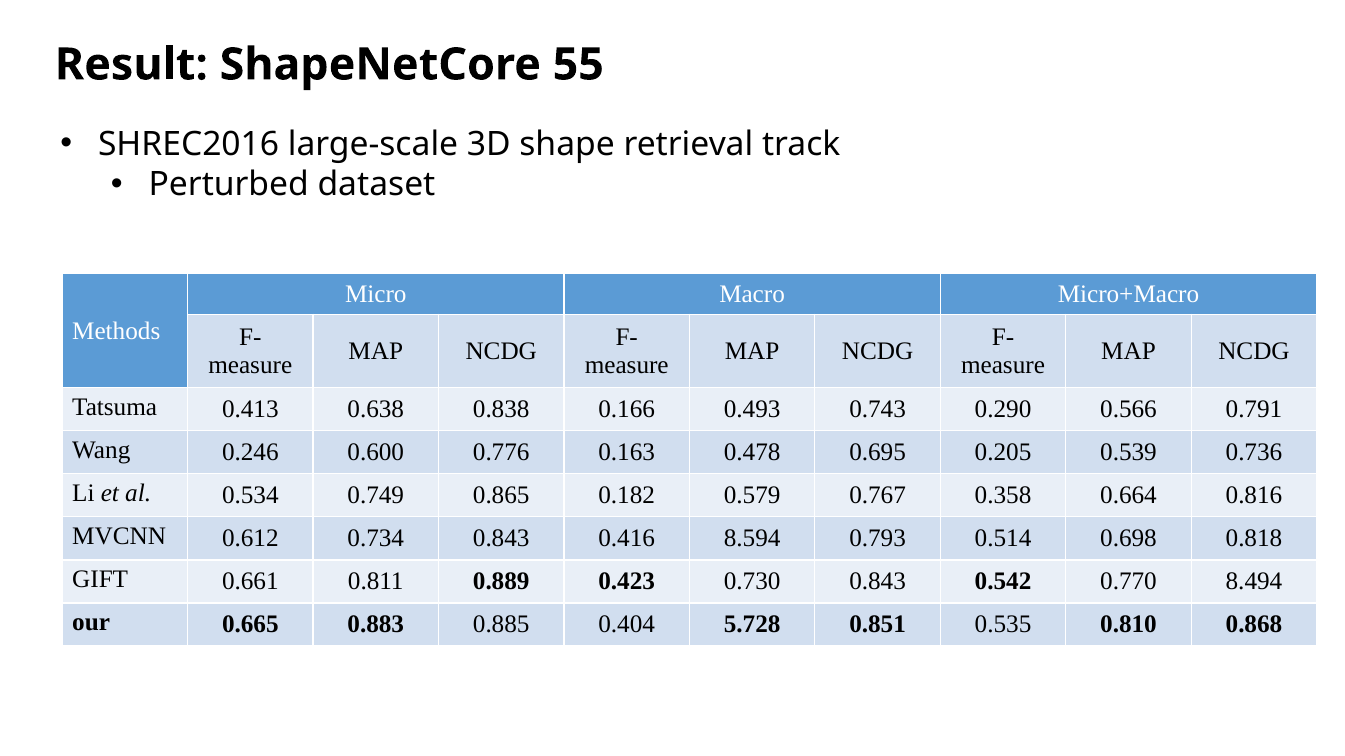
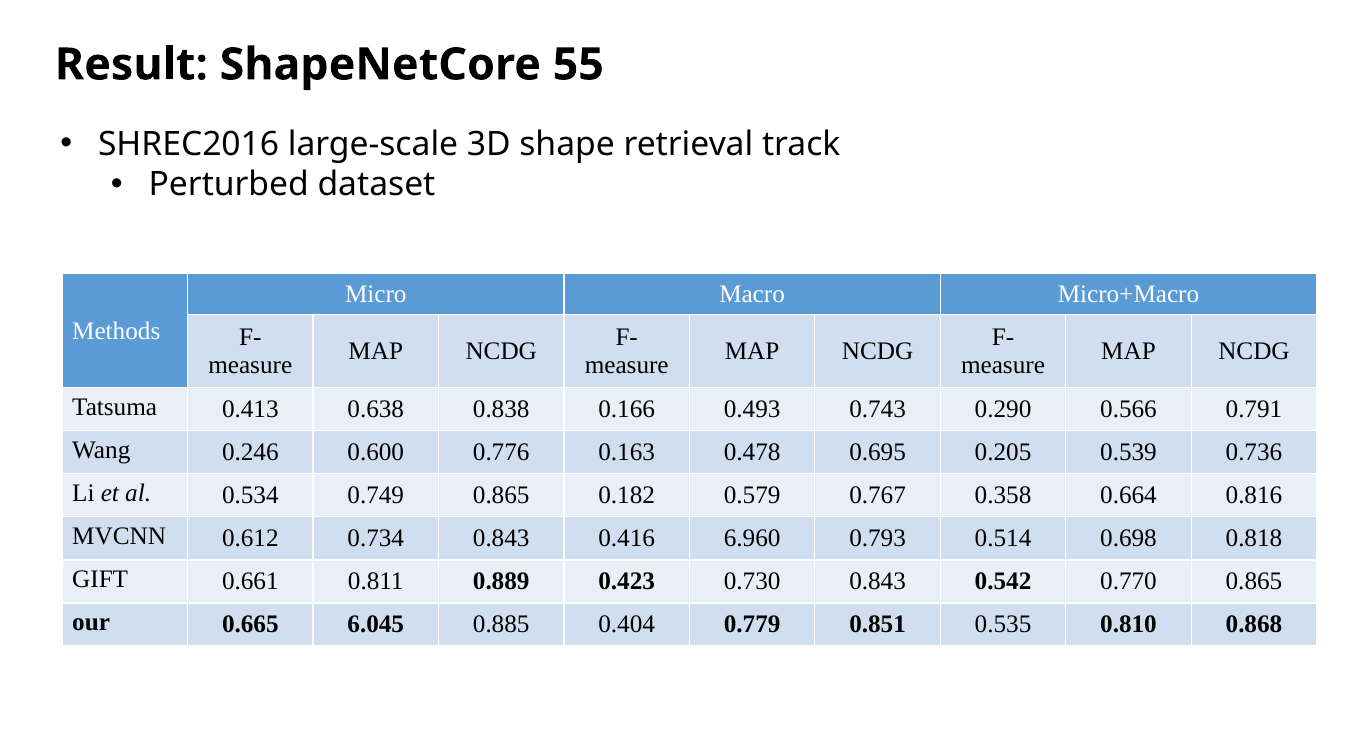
8.594: 8.594 -> 6.960 (752, 539)
0.770 8.494: 8.494 -> 0.865 (1254, 582)
0.883: 0.883 -> 6.045 (376, 625)
5.728: 5.728 -> 0.779 (752, 625)
